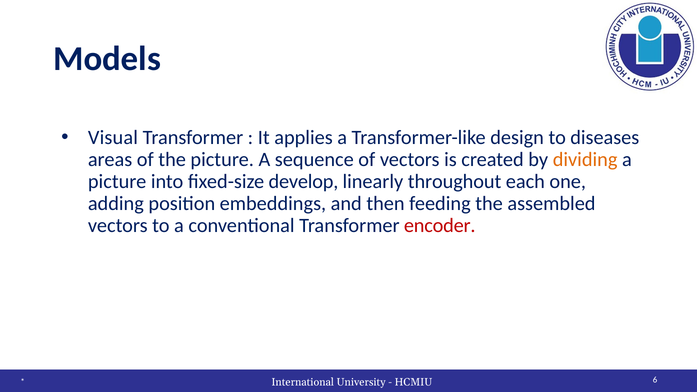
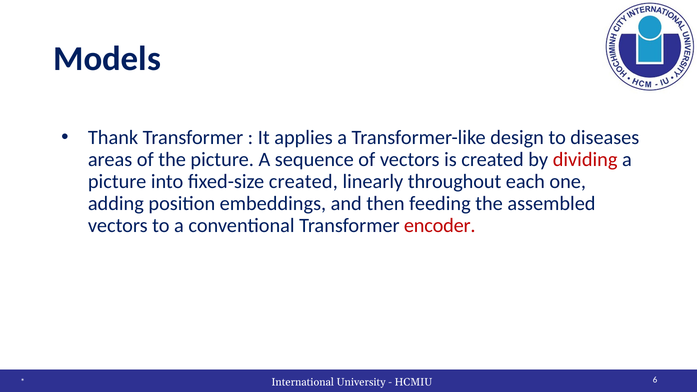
Visual: Visual -> Thank (113, 138)
dividing colour: orange -> red (585, 160)
fixed-size develop: develop -> created (303, 182)
